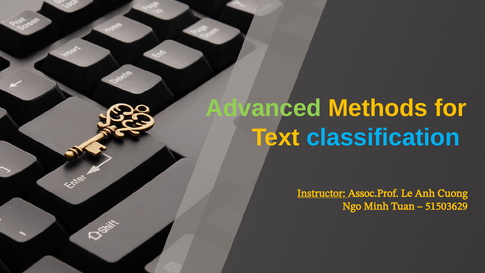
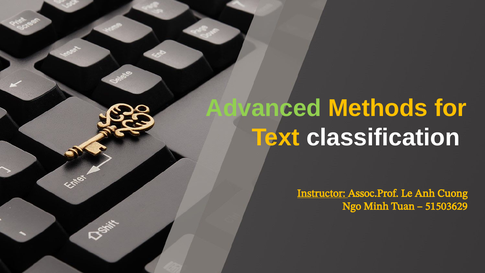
classification colour: light blue -> white (383, 137)
